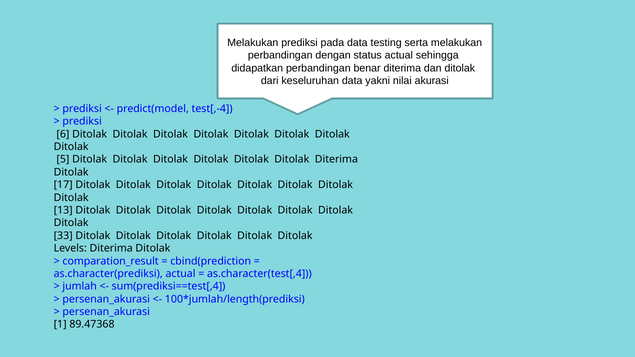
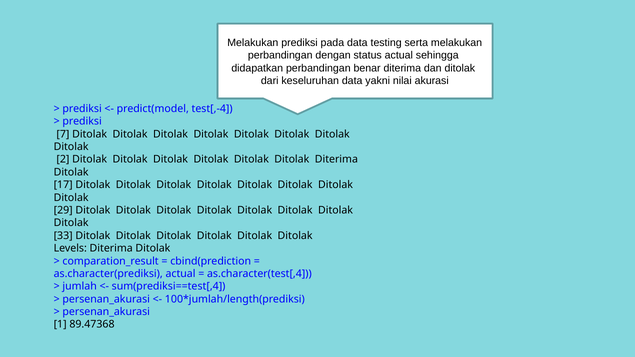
6: 6 -> 7 (63, 134)
5: 5 -> 2 (63, 160)
13: 13 -> 29 (63, 210)
